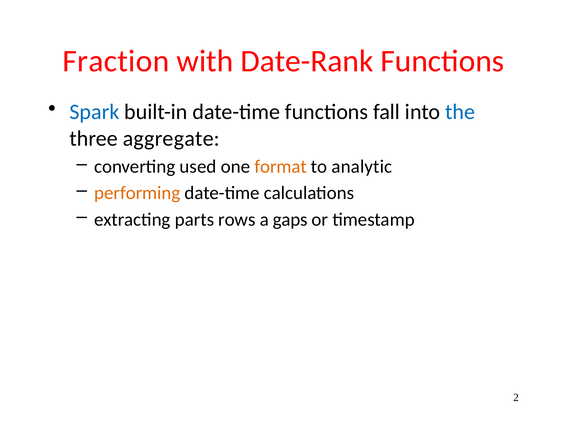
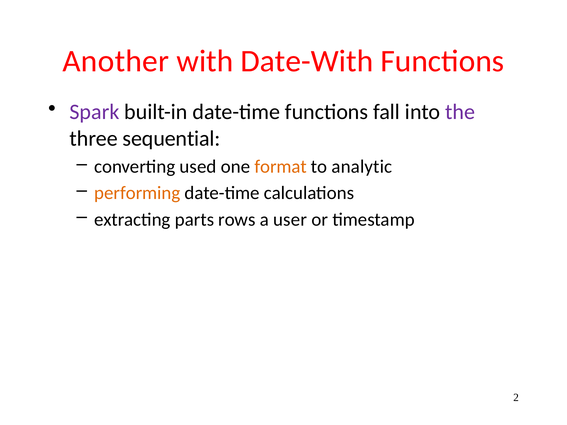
Fraction: Fraction -> Another (116, 61)
Date-Rank: Date-Rank -> Date-With (307, 61)
Spark colour: blue -> purple (94, 112)
the colour: blue -> purple (460, 112)
aggregate: aggregate -> sequential (172, 139)
gaps: gaps -> user (290, 220)
